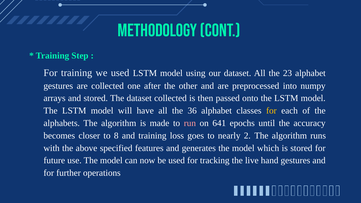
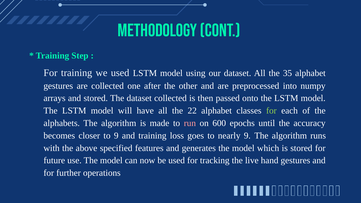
23: 23 -> 35 (287, 73)
36: 36 -> 22 (192, 111)
for colour: yellow -> light green (271, 111)
641: 641 -> 600 (219, 123)
to 8: 8 -> 9 (116, 136)
nearly 2: 2 -> 9 (247, 136)
